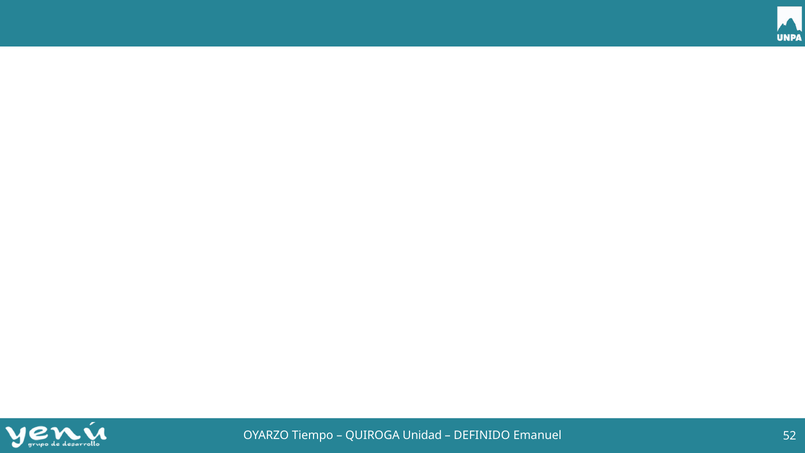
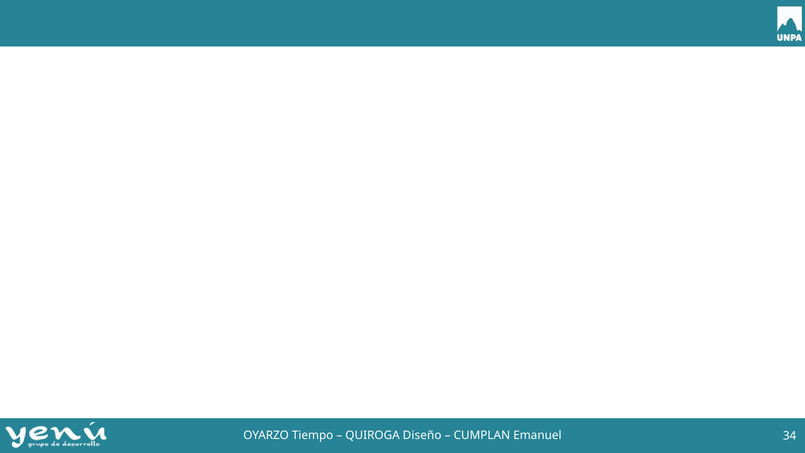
Unidad: Unidad -> Diseño (422, 435)
DEFINIDO: DEFINIDO -> CUMPLAN (482, 435)
52: 52 -> 34 (790, 435)
